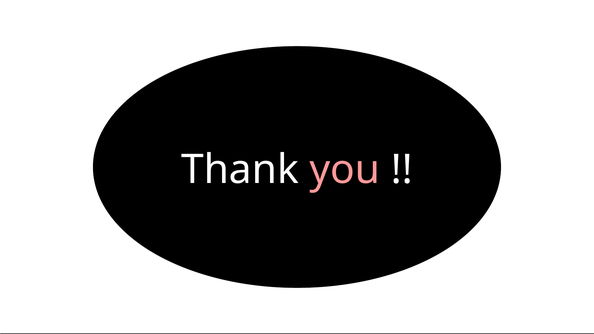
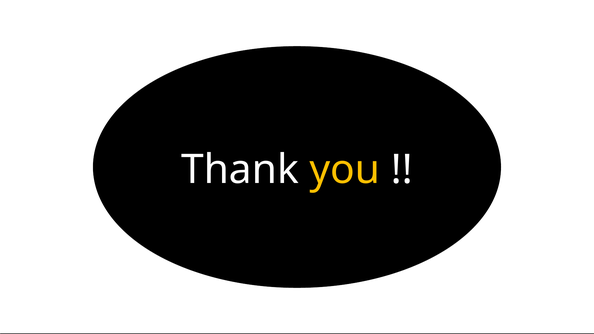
you colour: pink -> yellow (345, 170)
